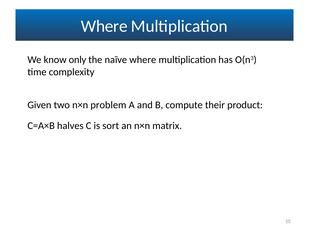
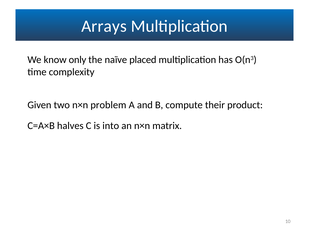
Where: Where -> Arrays (104, 26)
naïve where: where -> placed (143, 60)
sort: sort -> into (111, 126)
